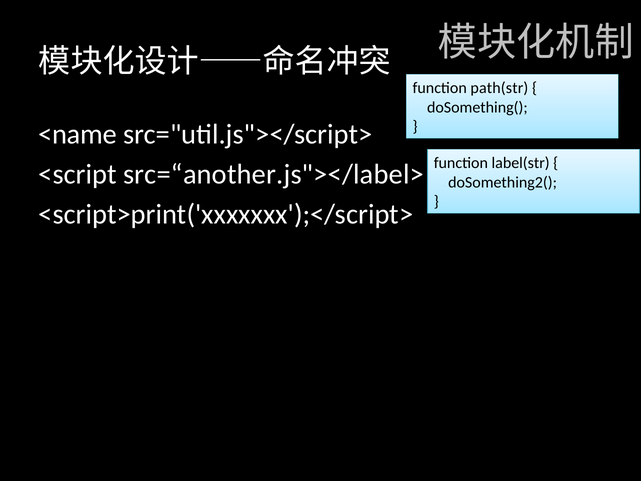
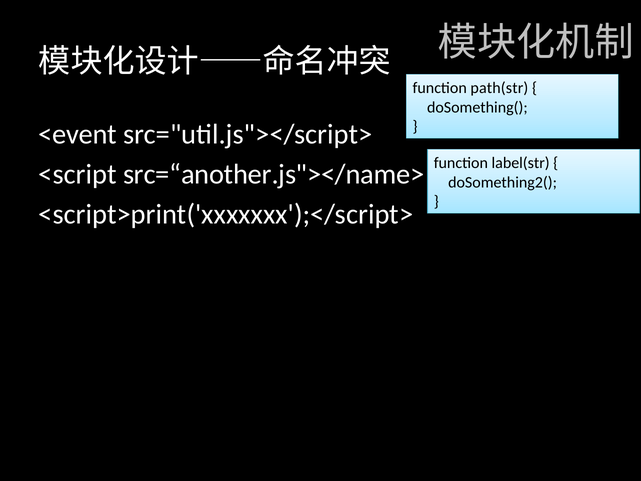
<name: <name -> <event (78, 134)
src=“another.js"></label>: src=“another.js"></label> -> src=“another.js"></name> (274, 174)
